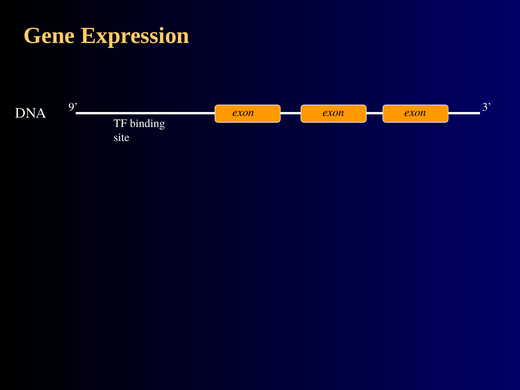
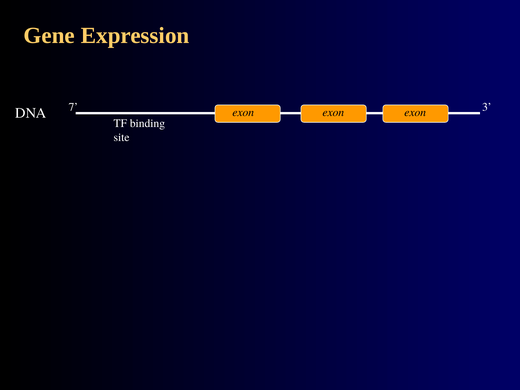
9: 9 -> 7 (73, 107)
